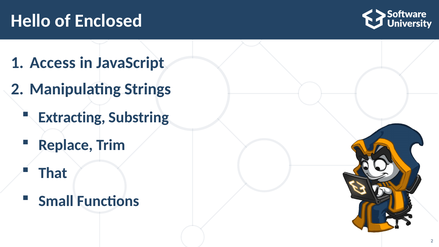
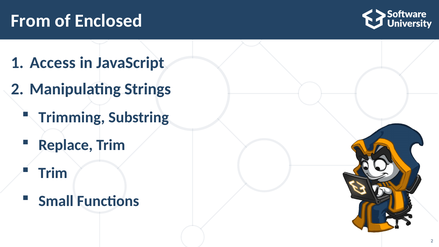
Hello: Hello -> From (31, 21)
Extracting: Extracting -> Trimming (72, 117)
That: That -> Trim (53, 173)
